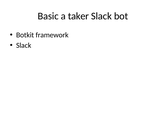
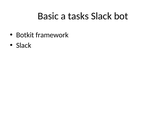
taker: taker -> tasks (78, 16)
